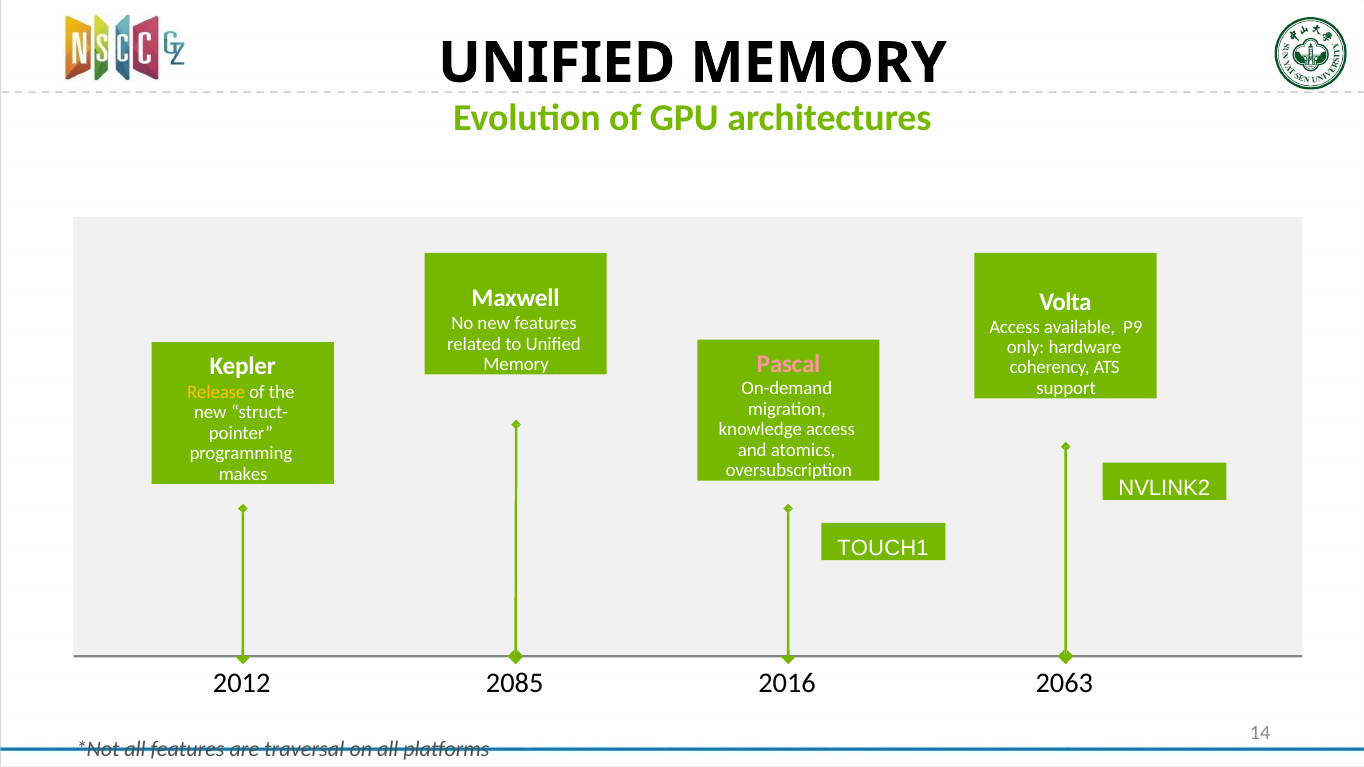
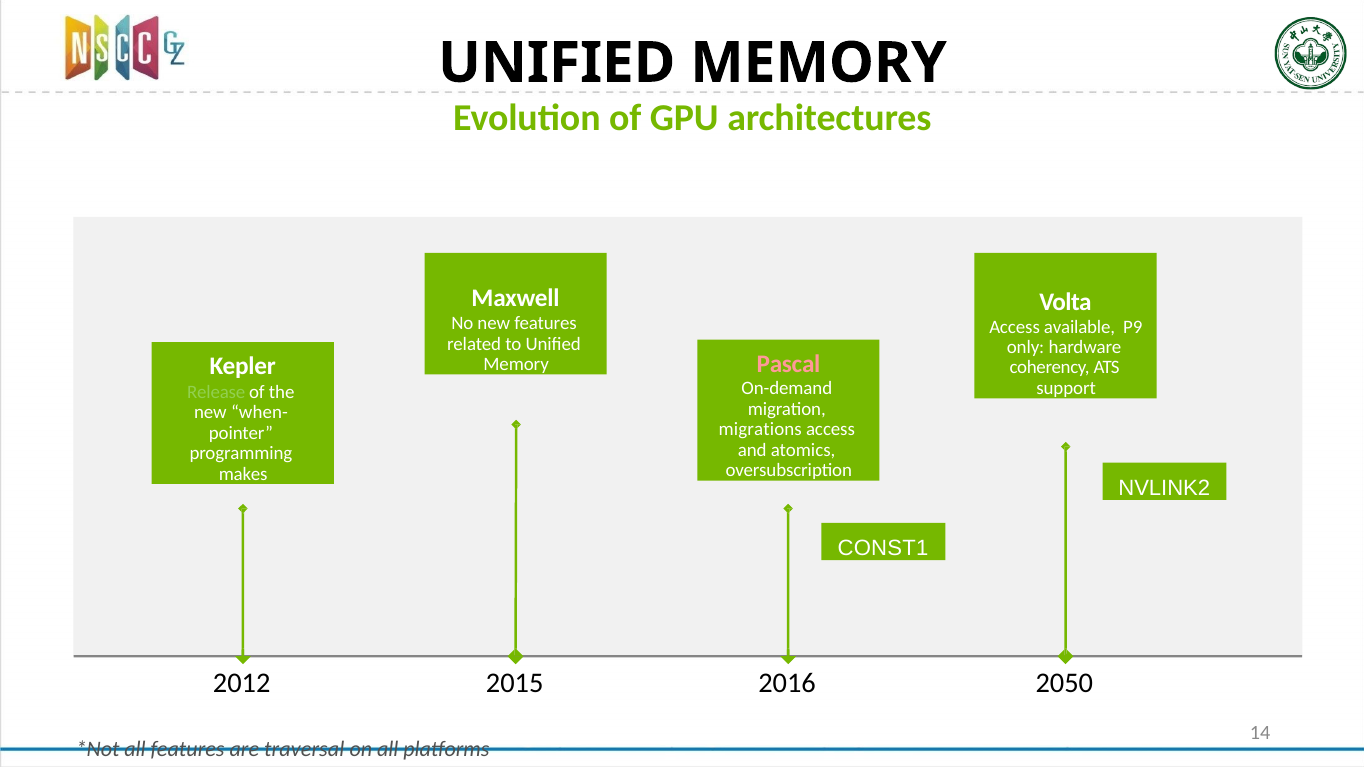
Release colour: yellow -> light green (216, 392)
struct-: struct- -> when- (259, 412)
knowledge: knowledge -> migrations (760, 430)
TOUCH1: TOUCH1 -> CONST1 (883, 549)
2085: 2085 -> 2015 (515, 684)
2063: 2063 -> 2050 (1064, 684)
